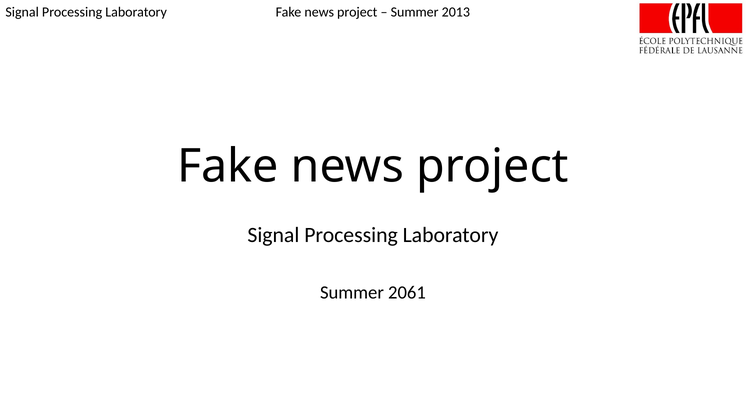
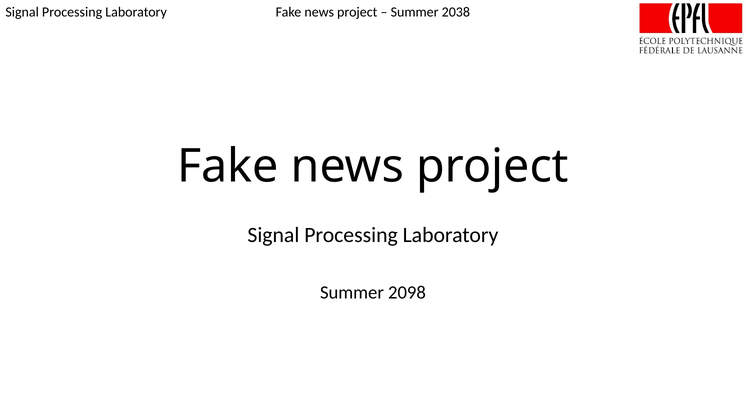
2013: 2013 -> 2038 (456, 12)
2061: 2061 -> 2098 (407, 292)
